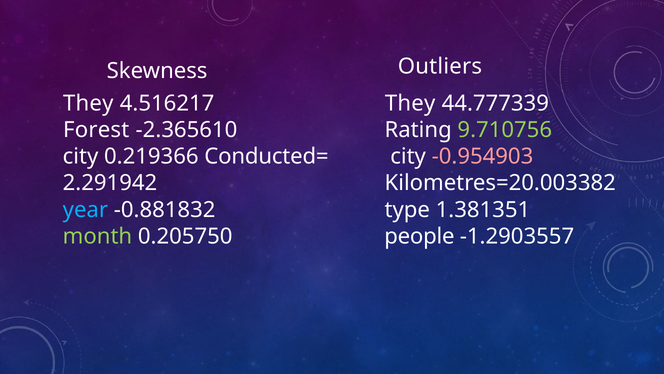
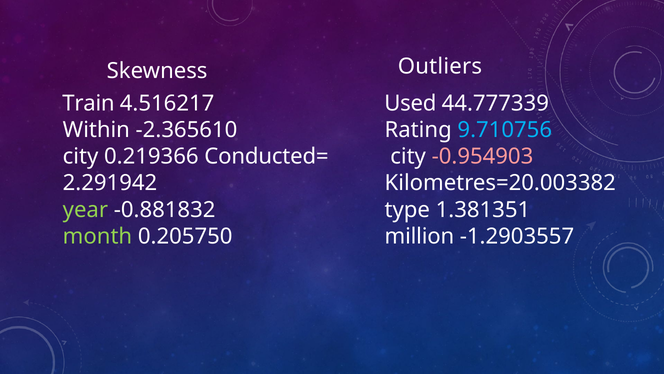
They: They -> Train (88, 103)
They: They -> Used (410, 103)
Forest: Forest -> Within (96, 130)
9.710756 colour: light green -> light blue (505, 130)
year colour: light blue -> light green (85, 209)
people: people -> million (419, 236)
